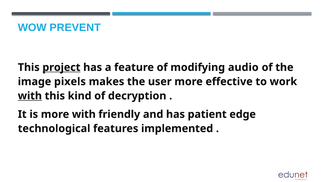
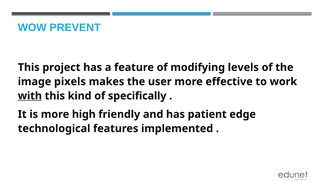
project underline: present -> none (61, 67)
audio: audio -> levels (243, 67)
decryption: decryption -> specifically (137, 96)
more with: with -> high (84, 114)
